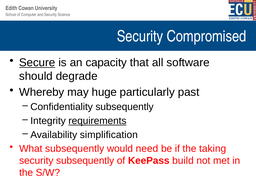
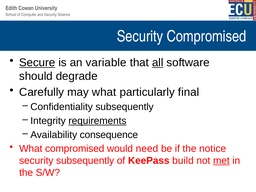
capacity: capacity -> variable (106, 63)
all underline: none -> present (158, 63)
Whereby: Whereby -> Carefully (42, 92)
may huge: huge -> what (104, 92)
past: past -> final (189, 92)
simplification: simplification -> consequence (109, 135)
What subsequently: subsequently -> compromised (75, 149)
taking: taking -> notice (213, 149)
met underline: none -> present (221, 161)
